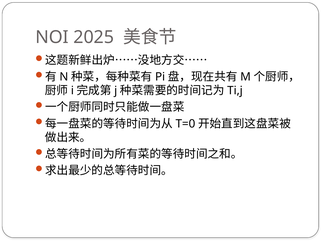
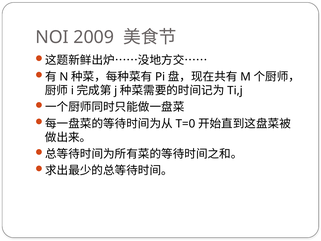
2025: 2025 -> 2009 (94, 37)
